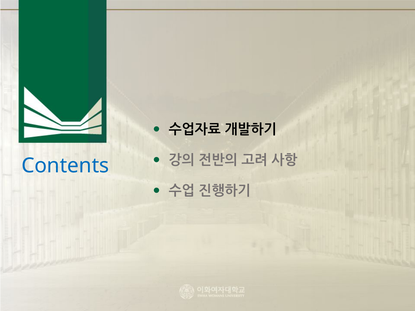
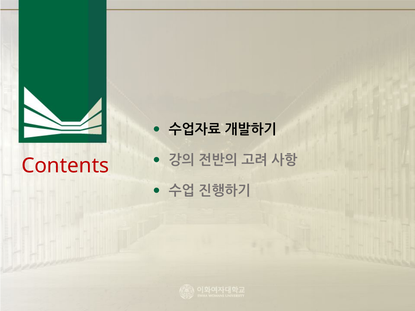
Contents colour: blue -> red (65, 166)
